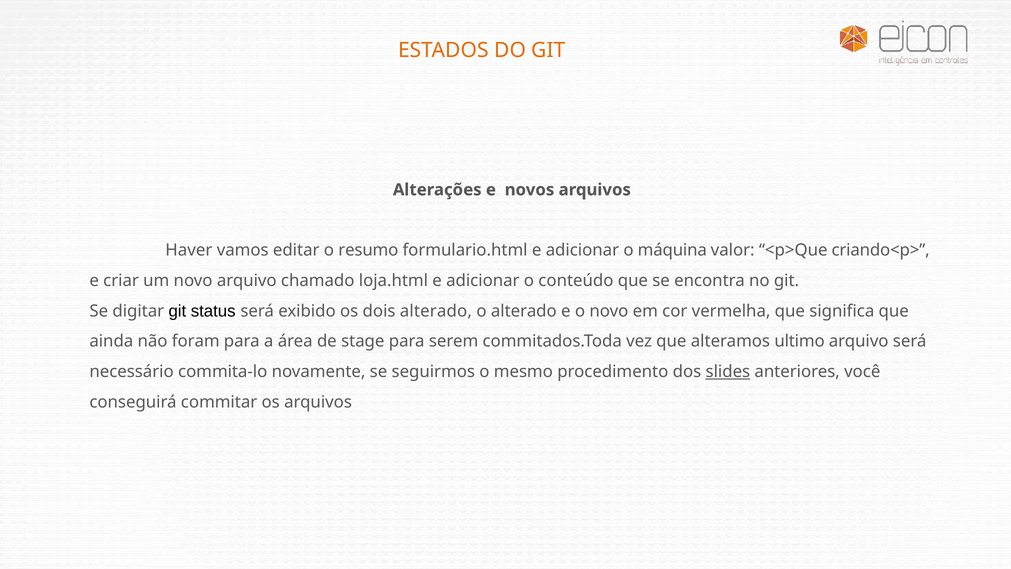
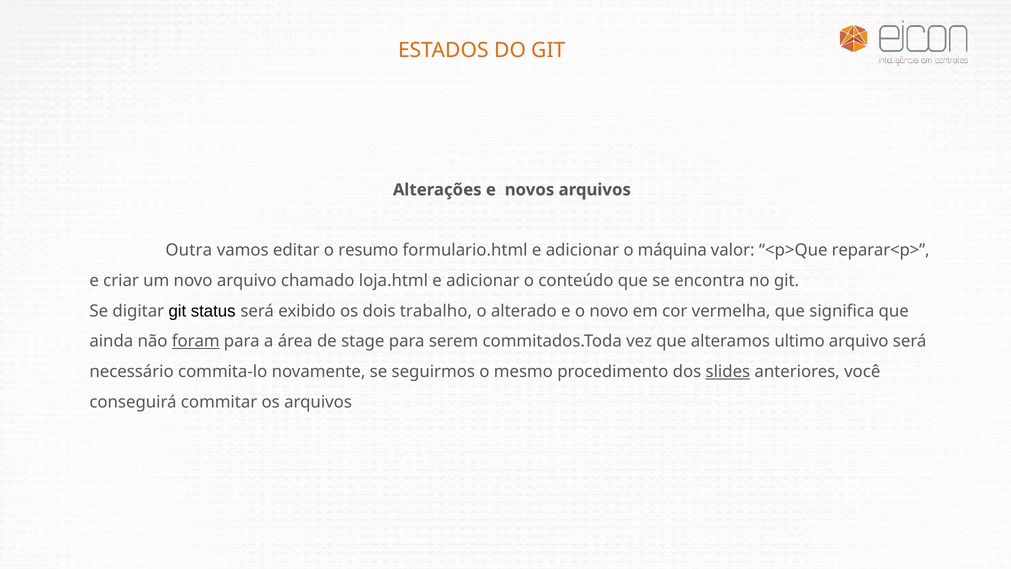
Haver: Haver -> Outra (189, 250)
criando<p>: criando<p> -> reparar<p> (881, 250)
dois alterado: alterado -> trabalho (436, 311)
foram underline: none -> present (196, 341)
